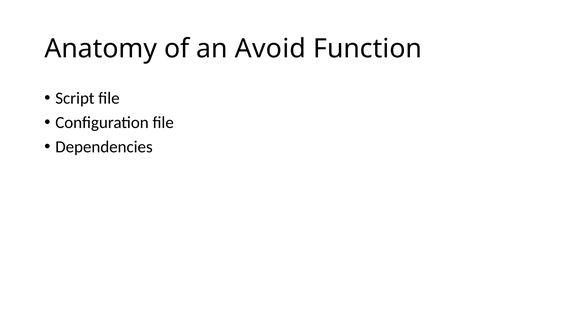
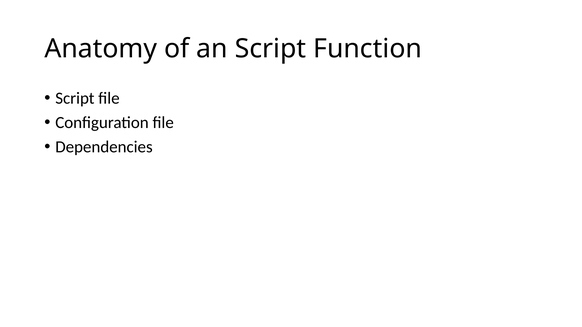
an Avoid: Avoid -> Script (270, 49)
